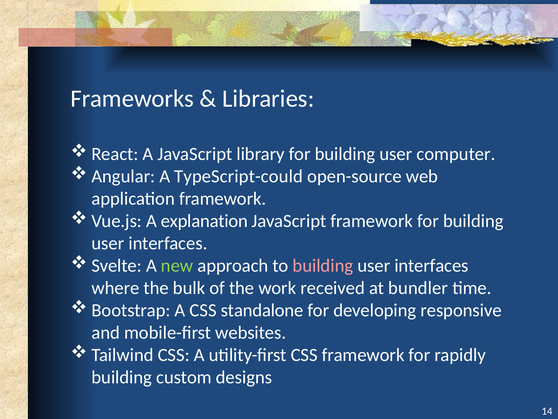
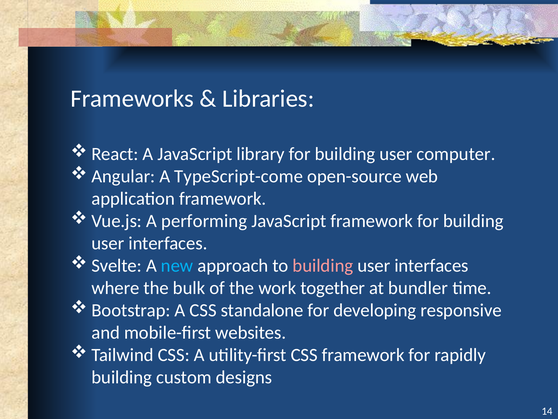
TypeScript-could: TypeScript-could -> TypeScript-come (239, 176)
explanation: explanation -> performing (204, 221)
new colour: light green -> light blue (177, 265)
received: received -> together (333, 288)
